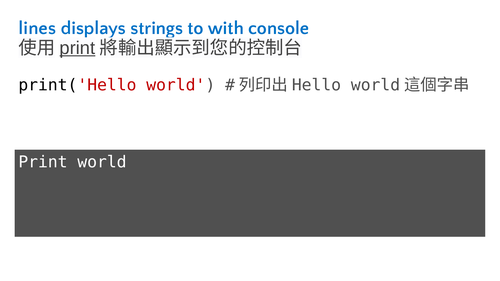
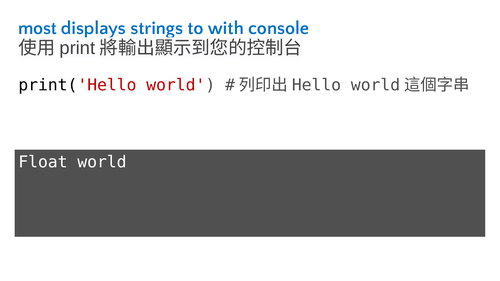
lines: lines -> most (38, 28)
print underline: present -> none (77, 48)
Print: Print -> Float (43, 162)
